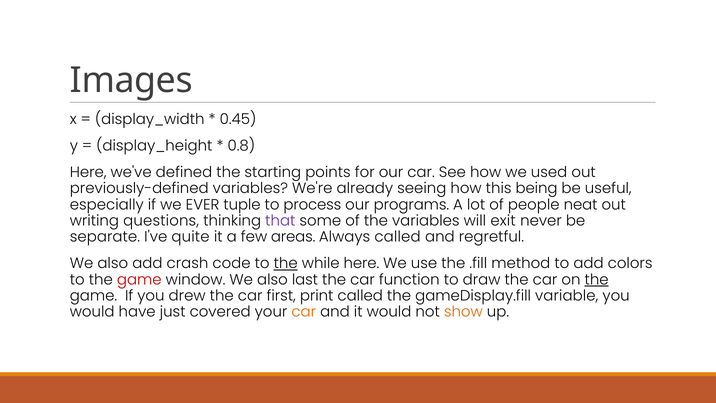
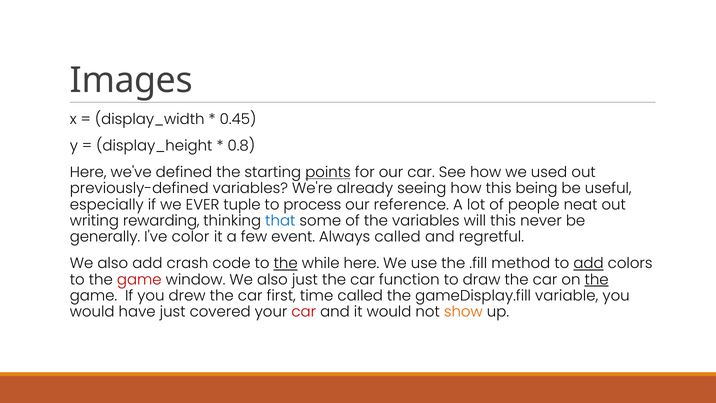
points underline: none -> present (328, 172)
programs: programs -> reference (411, 204)
questions: questions -> rewarding (161, 221)
that colour: purple -> blue (280, 221)
will exit: exit -> this (503, 221)
separate: separate -> generally (105, 237)
quite: quite -> color (191, 237)
areas: areas -> event (293, 237)
add underline: none -> present (589, 263)
also last: last -> just (305, 279)
print: print -> time (317, 296)
car colour: orange -> red (304, 312)
